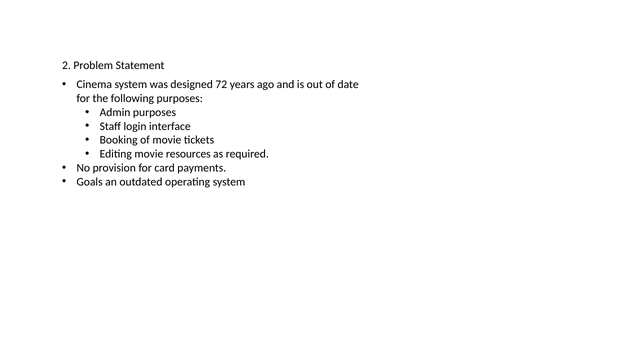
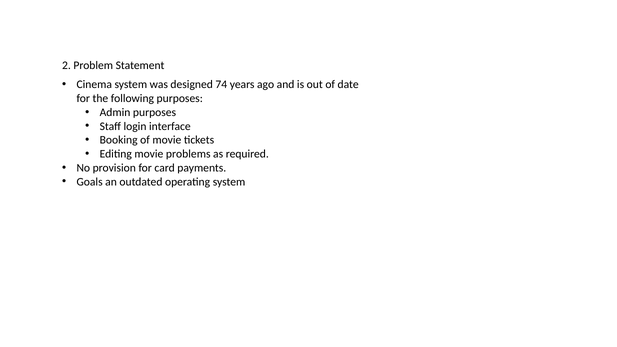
72: 72 -> 74 (221, 85)
resources: resources -> problems (188, 154)
